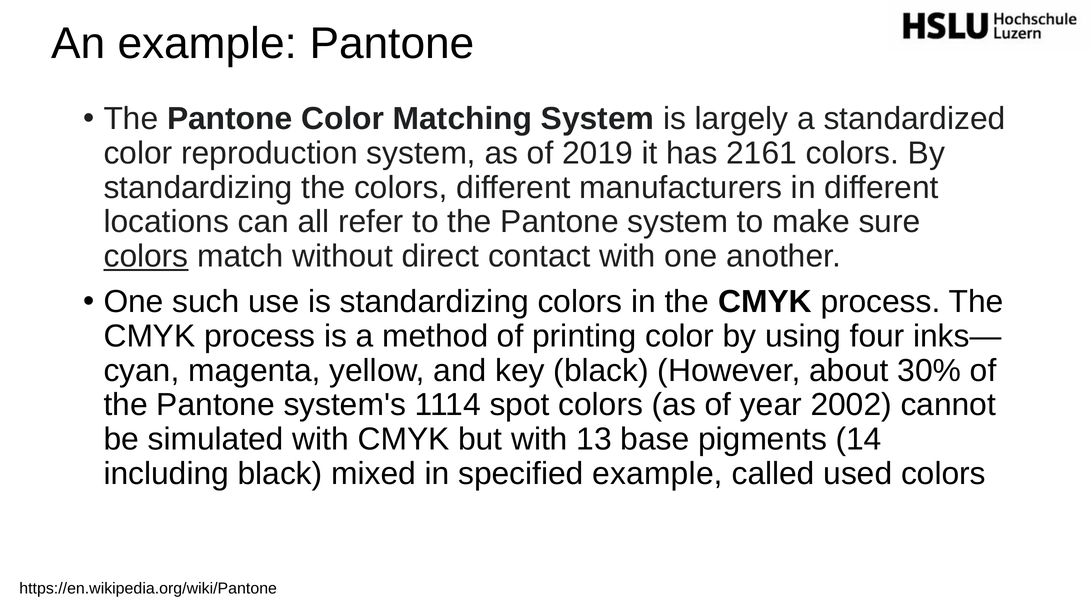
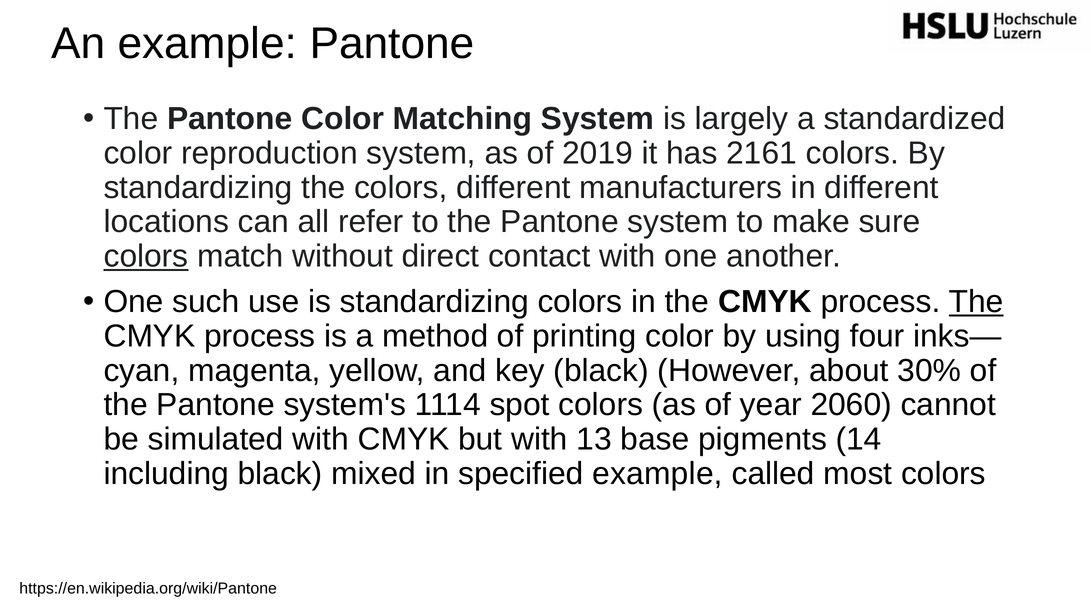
The underline: none -> present (976, 302)
2002: 2002 -> 2060 (851, 405)
used: used -> most (858, 473)
